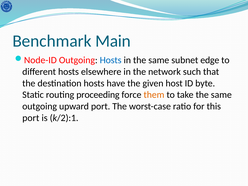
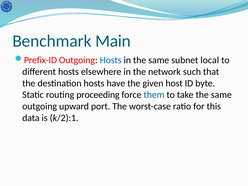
Node-ID: Node-ID -> Prefix-ID (40, 60)
edge: edge -> local (210, 60)
them colour: orange -> blue (154, 95)
port: port -> data (31, 118)
